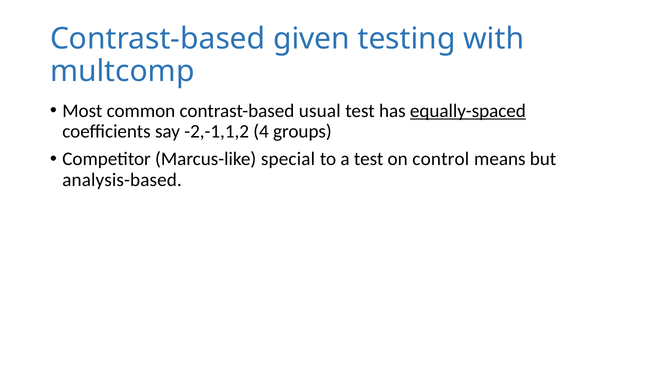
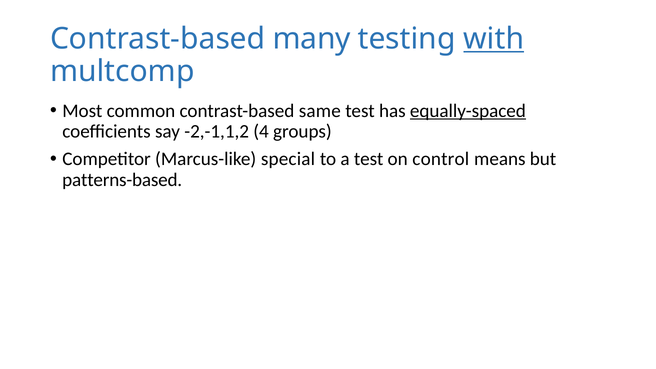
given: given -> many (312, 39)
with underline: none -> present (494, 39)
usual: usual -> same (320, 111)
analysis-based: analysis-based -> patterns-based (122, 180)
